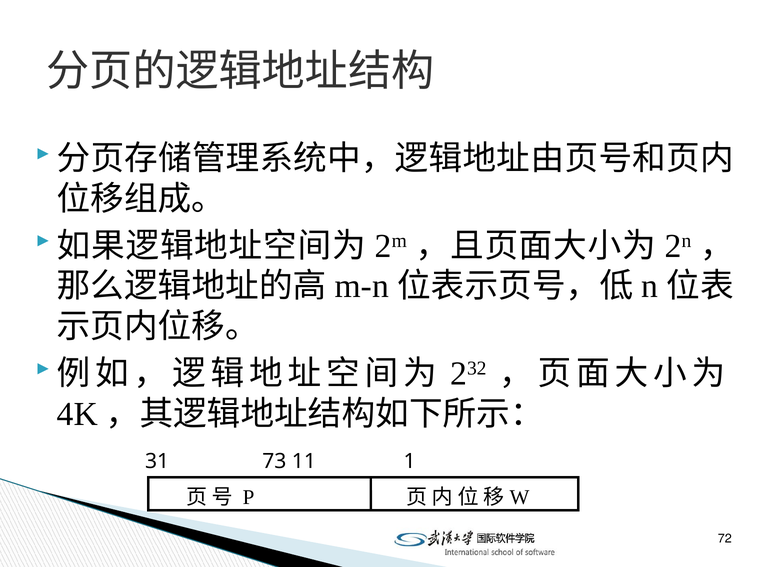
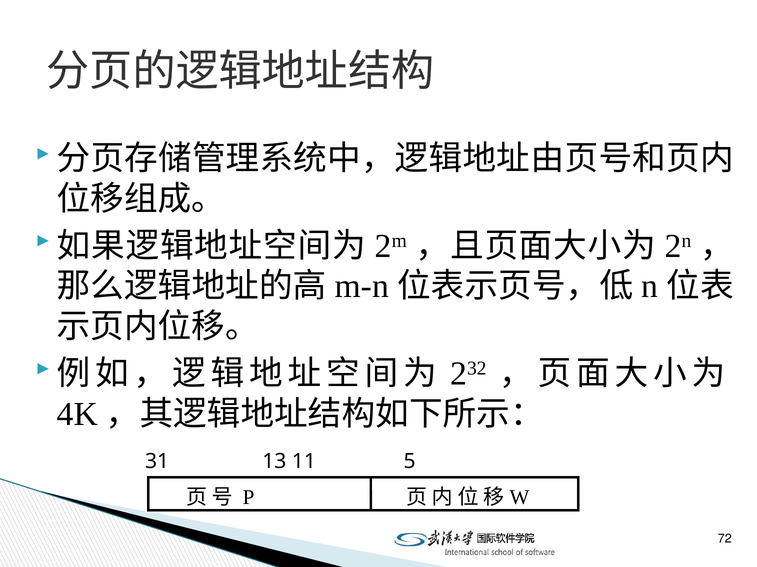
73: 73 -> 13 (274, 462)
1: 1 -> 5 (410, 462)
